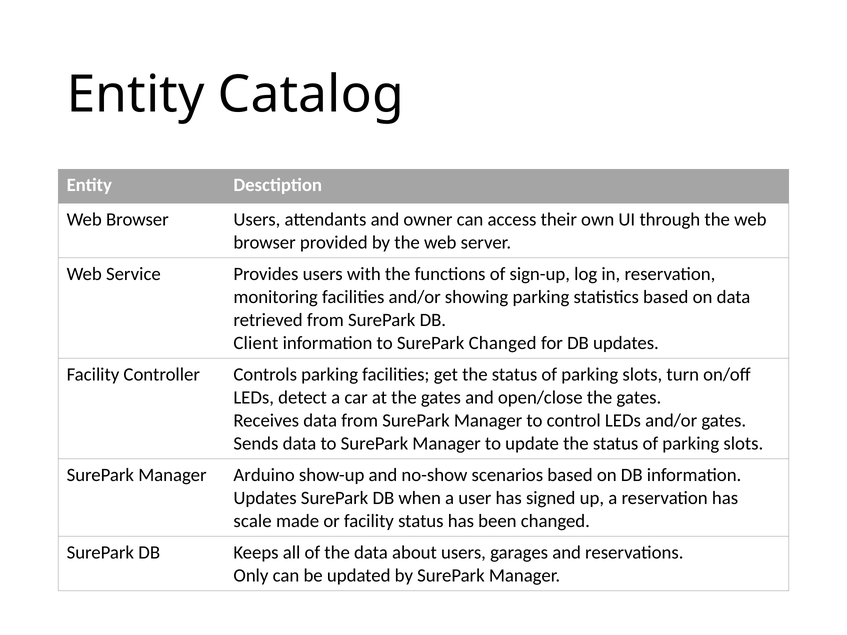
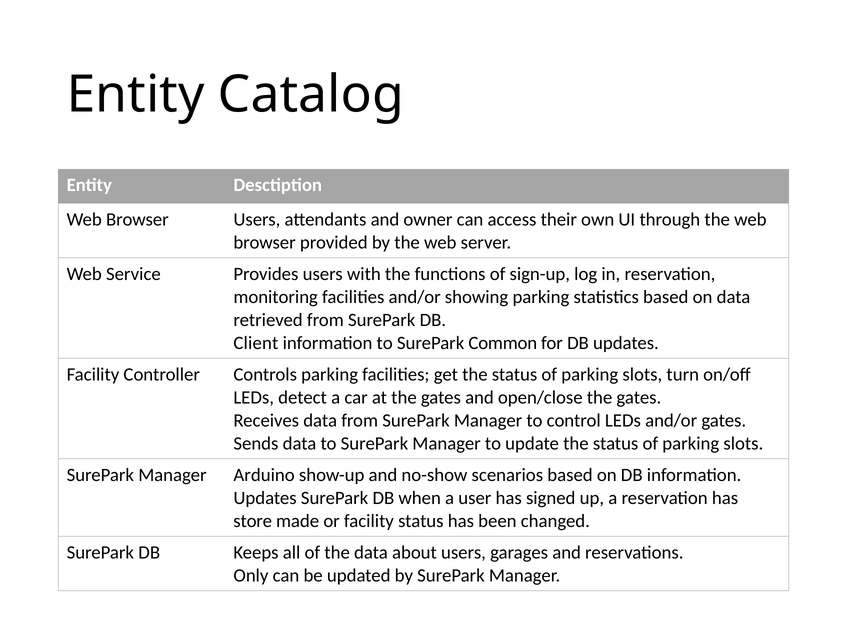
SurePark Changed: Changed -> Common (503, 343)
scale: scale -> store (253, 521)
